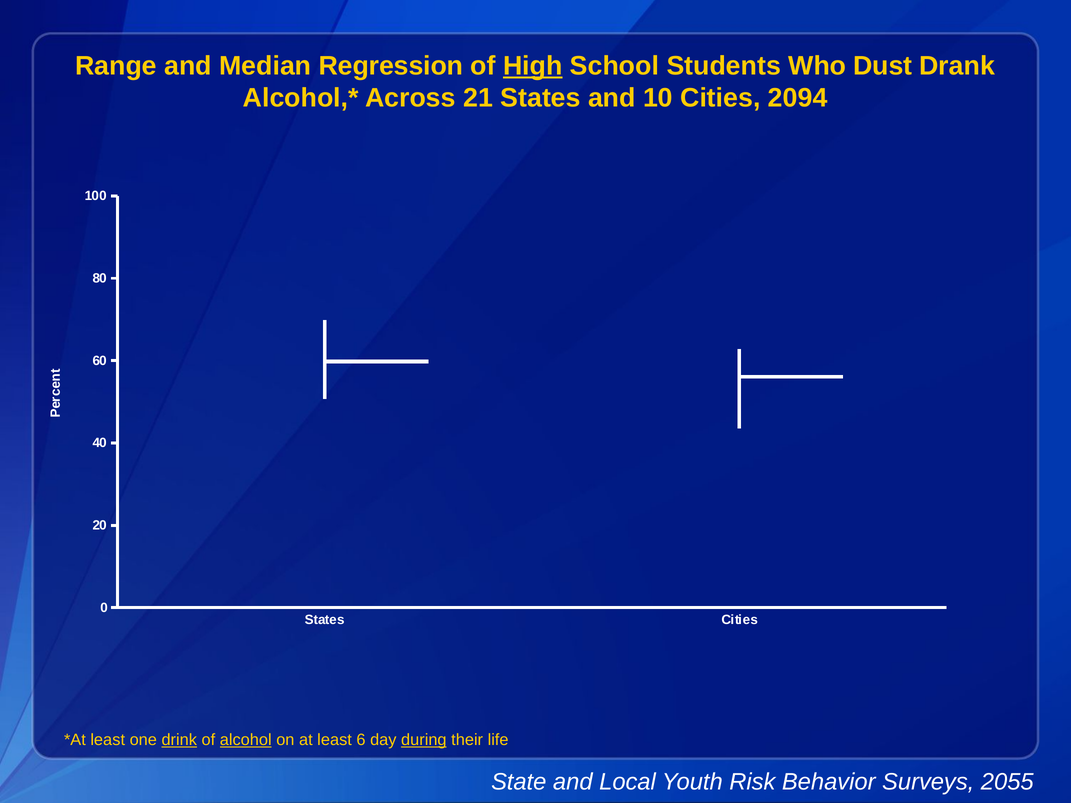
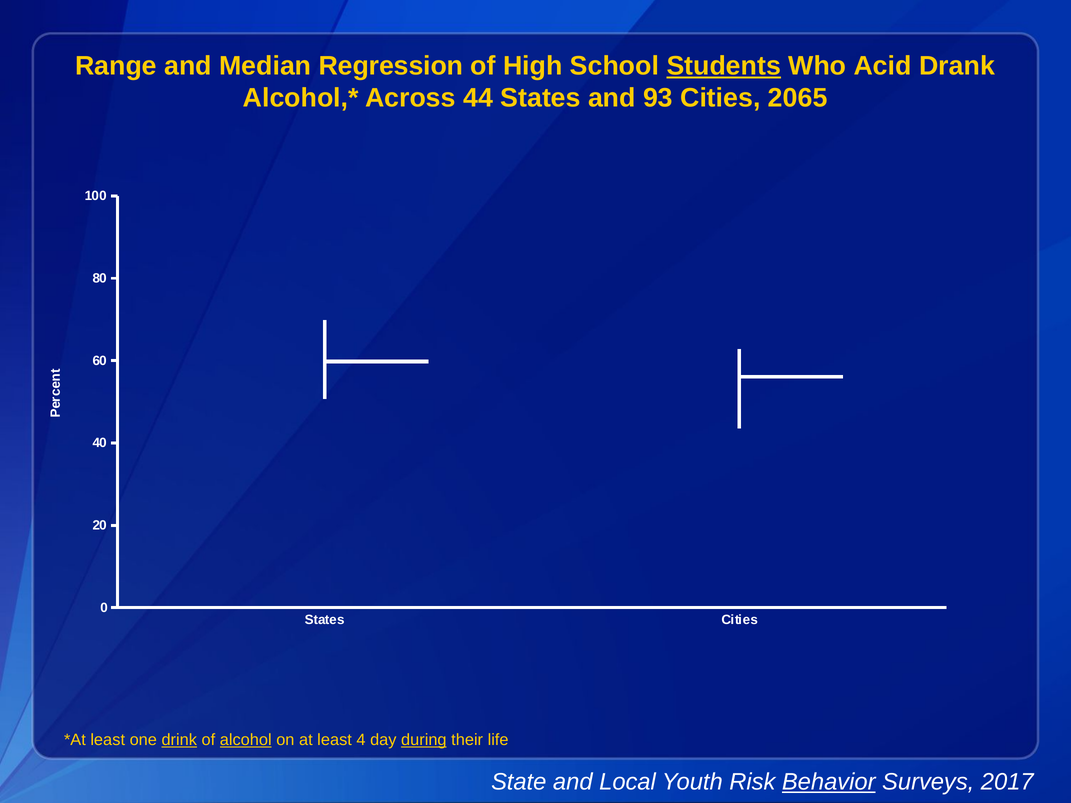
High underline: present -> none (533, 66)
Students underline: none -> present (724, 66)
Dust: Dust -> Acid (883, 66)
21: 21 -> 44 (478, 98)
10: 10 -> 93 (658, 98)
2094: 2094 -> 2065 (798, 98)
6: 6 -> 4 (361, 740)
Behavior underline: none -> present (829, 782)
2055: 2055 -> 2017 (1007, 782)
